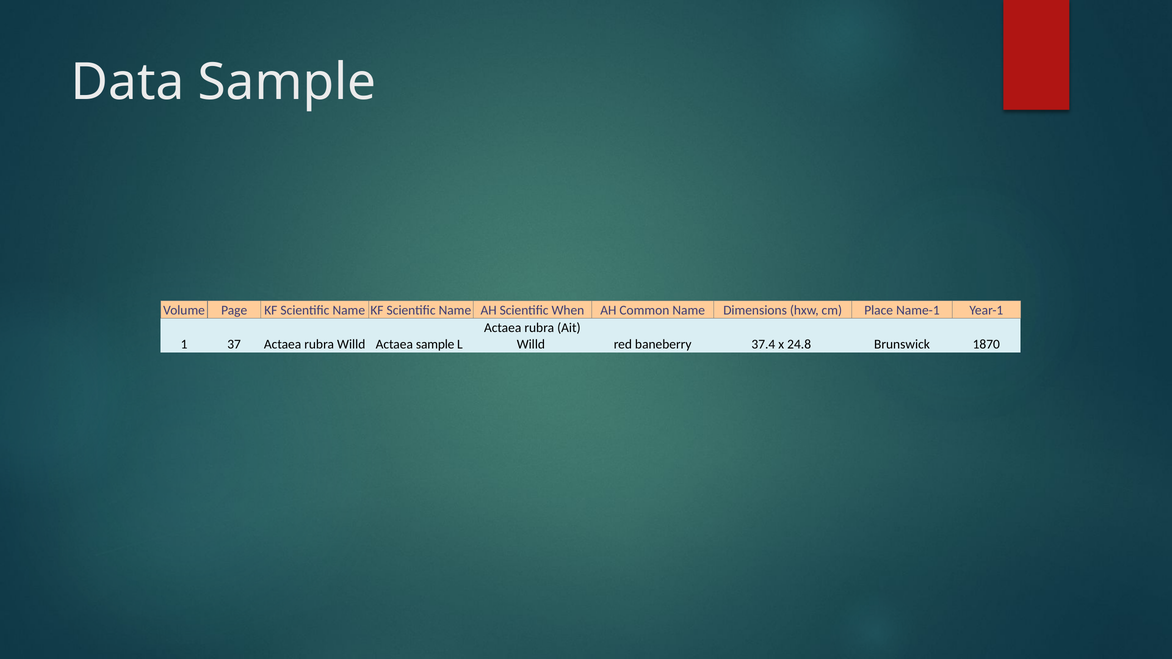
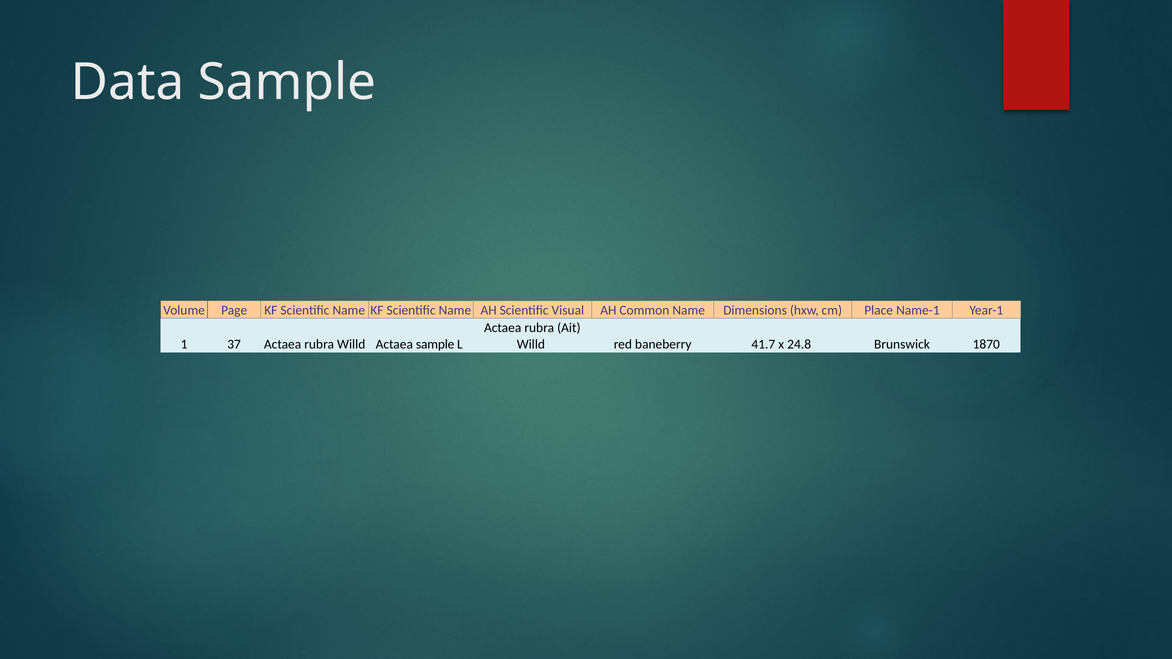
When: When -> Visual (568, 310)
37.4: 37.4 -> 41.7 (763, 345)
